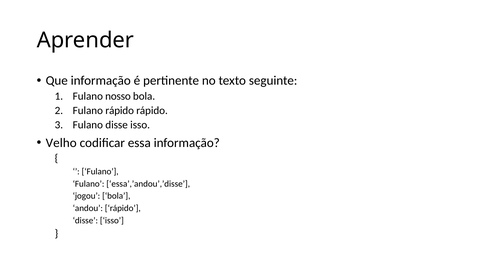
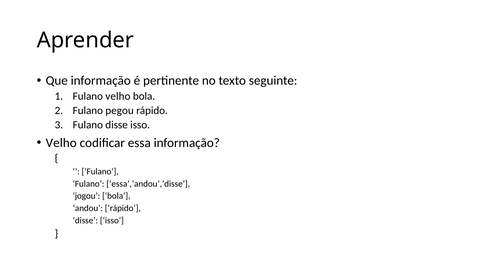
Fulano nosso: nosso -> velho (118, 96)
Fulano rápido: rápido -> pegou (120, 111)
